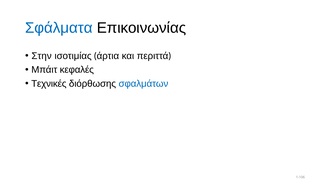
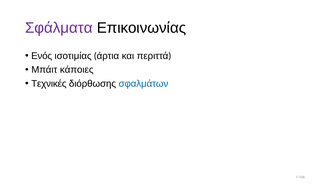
Σφάλματα colour: blue -> purple (59, 28)
Στην: Στην -> Ενός (42, 56)
κεφαλές: κεφαλές -> κάποιες (77, 70)
